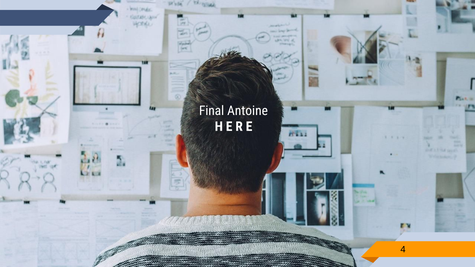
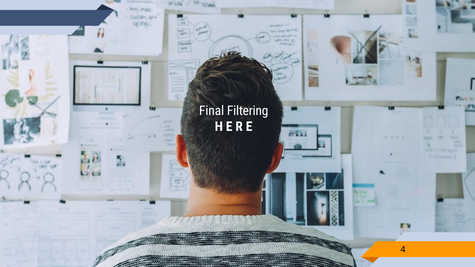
Antoine: Antoine -> Filtering (248, 111)
